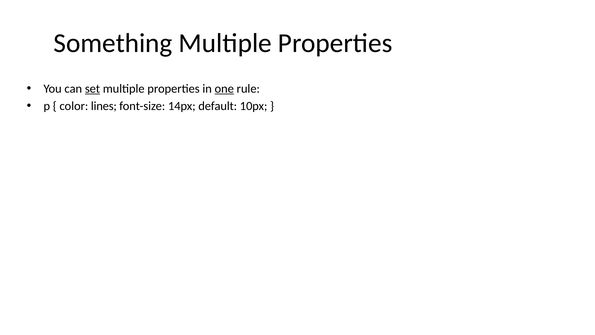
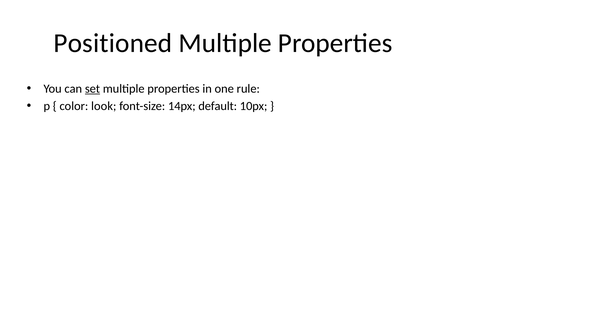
Something: Something -> Positioned (113, 43)
one underline: present -> none (224, 89)
lines: lines -> look (104, 106)
